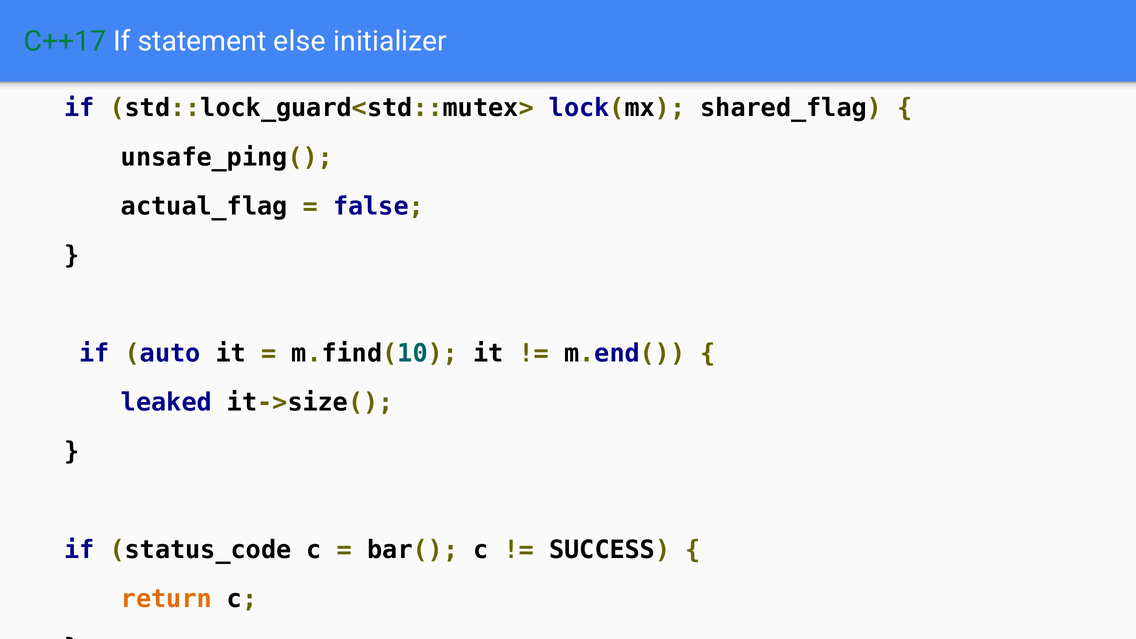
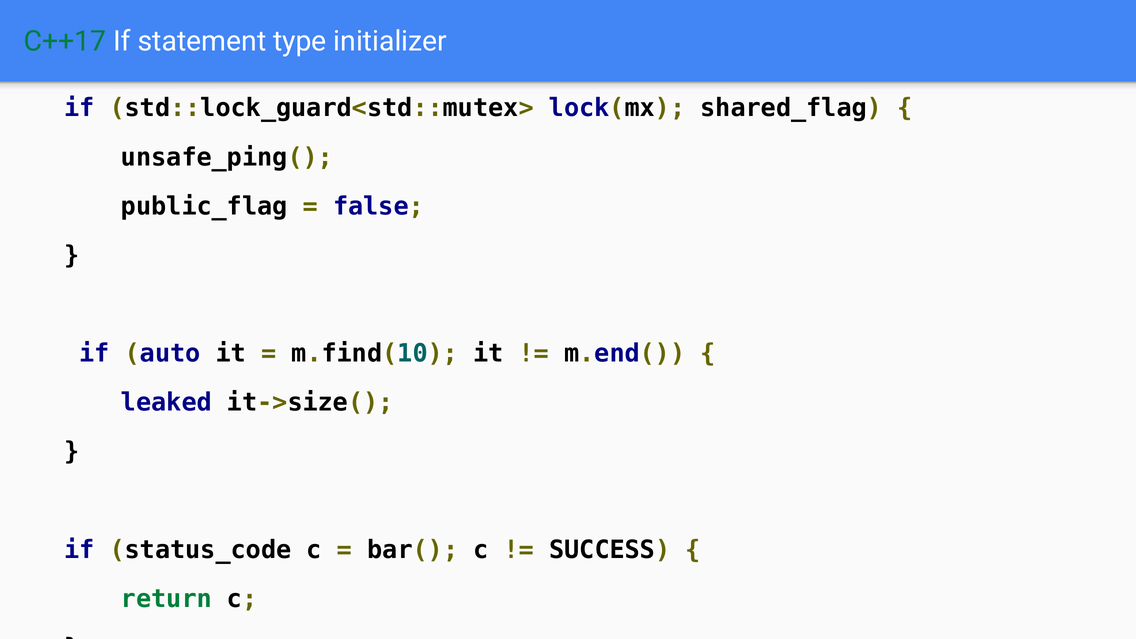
else: else -> type (300, 41)
actual_flag: actual_flag -> public_flag (204, 206)
return colour: orange -> green (166, 599)
